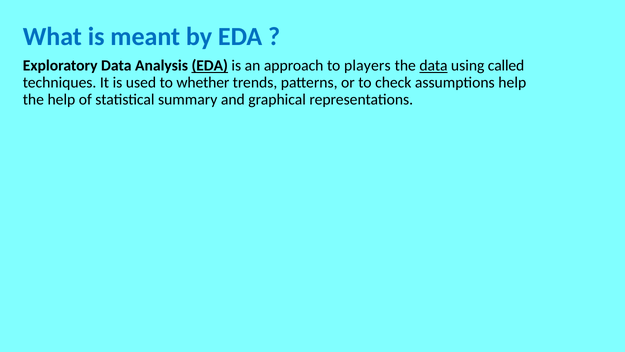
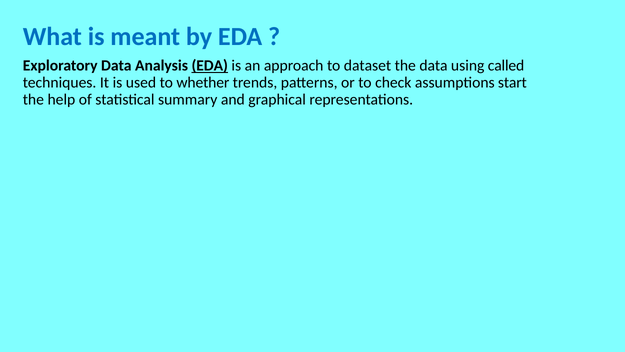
players: players -> dataset (367, 66)
data underline: present -> none (433, 66)
assumptions help: help -> start (512, 83)
